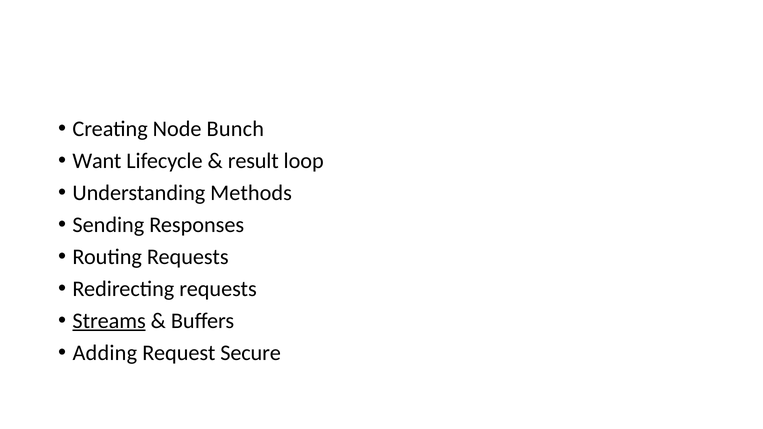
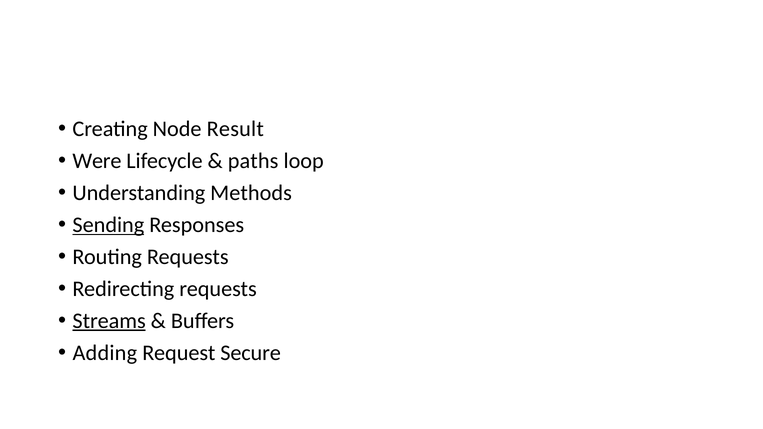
Bunch: Bunch -> Result (235, 129)
Want: Want -> Were (97, 161)
result: result -> paths (253, 161)
Sending underline: none -> present (108, 225)
